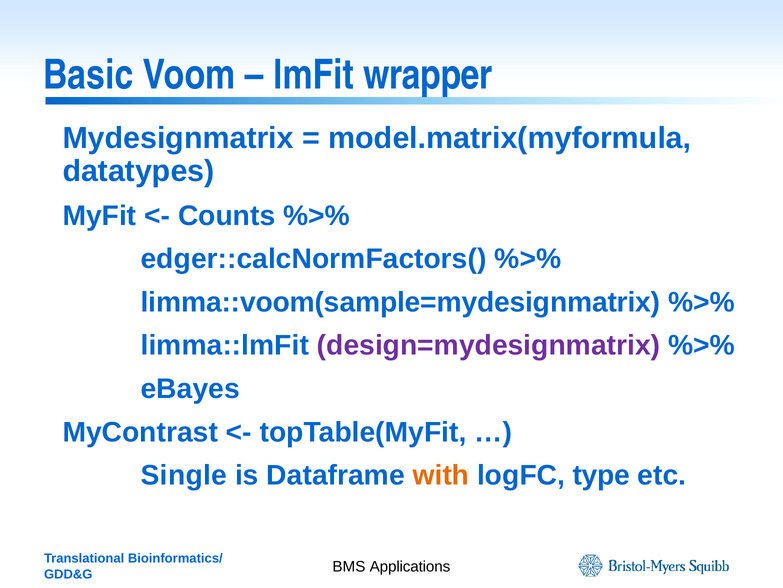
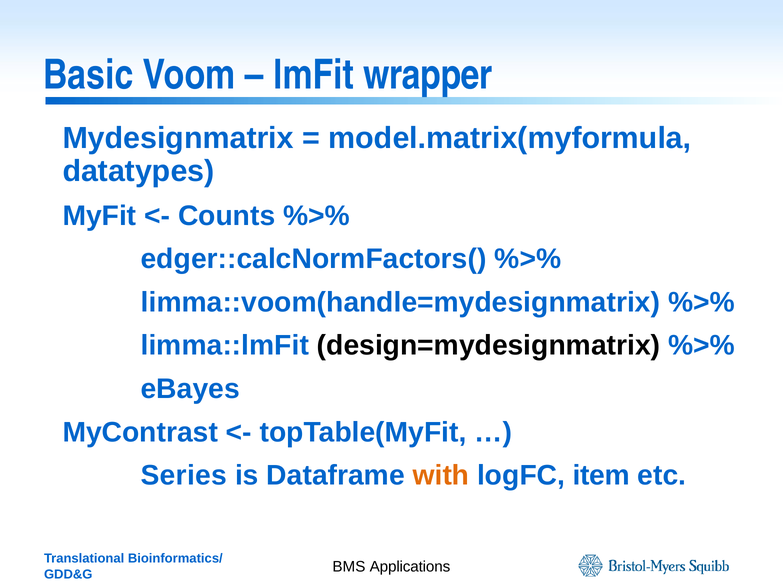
limma::voom(sample=mydesignmatrix: limma::voom(sample=mydesignmatrix -> limma::voom(handle=mydesignmatrix (400, 302)
design=mydesignmatrix colour: purple -> black (489, 345)
Single: Single -> Series (184, 475)
type: type -> item (601, 475)
